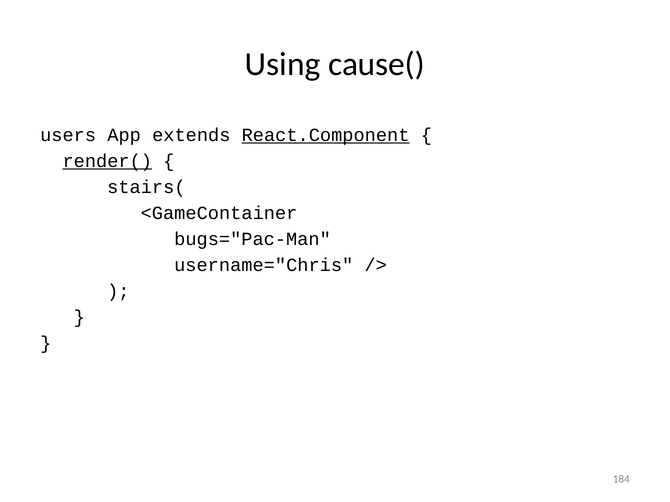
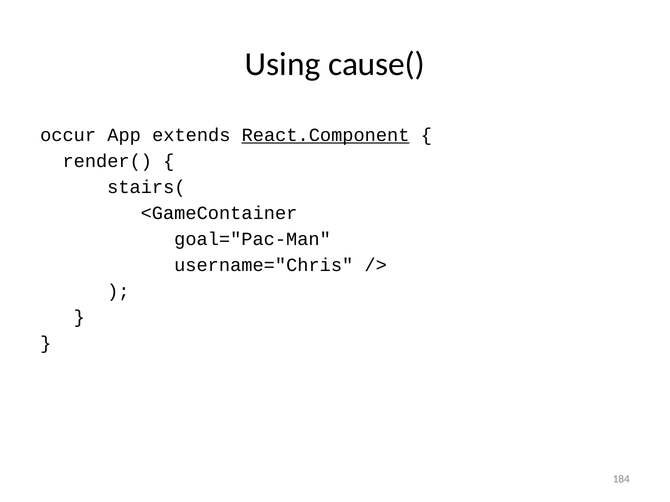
users: users -> occur (68, 135)
render( underline: present -> none (107, 161)
bugs="Pac-Man: bugs="Pac-Man -> goal="Pac-Man (253, 239)
